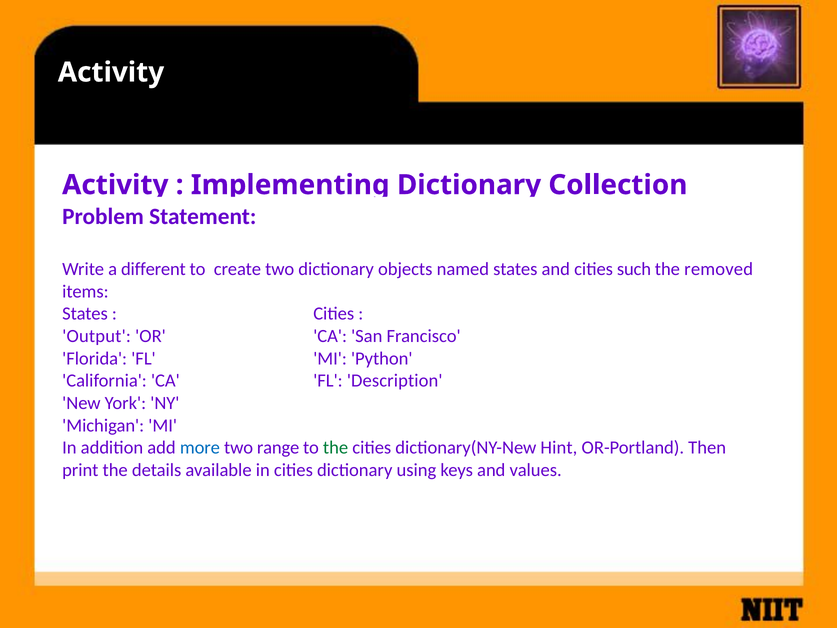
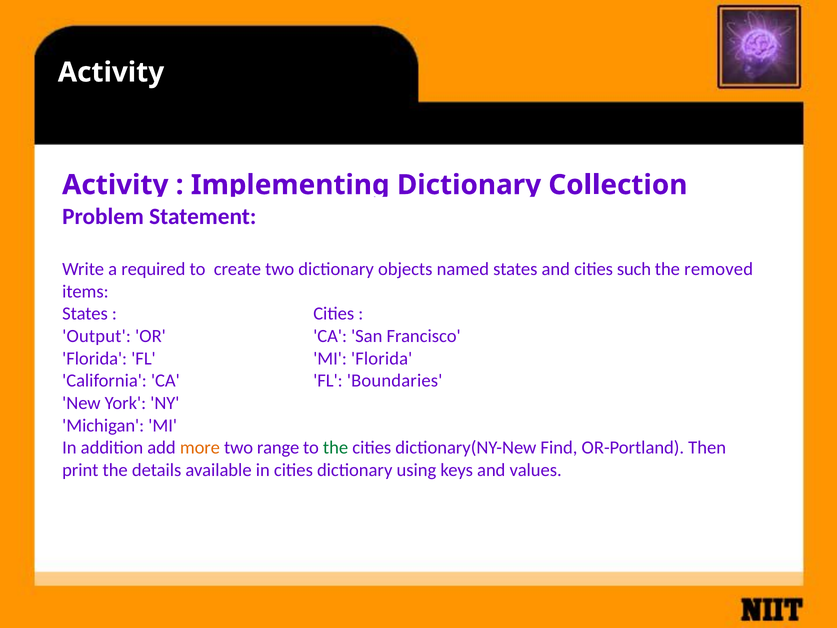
different: different -> required (153, 269)
MI Python: Python -> Florida (382, 358)
Description: Description -> Boundaries (395, 381)
more colour: blue -> orange (200, 448)
Hint: Hint -> Find (559, 448)
